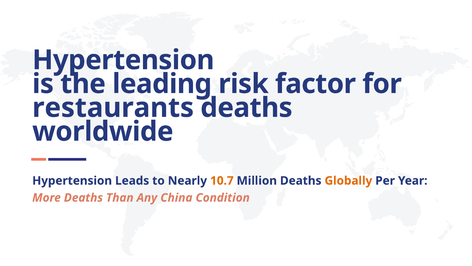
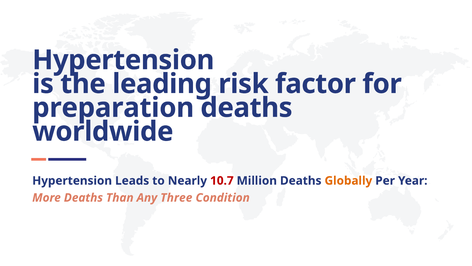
restaurants: restaurants -> preparation (113, 108)
10.7 colour: orange -> red (222, 180)
China: China -> Three (176, 197)
